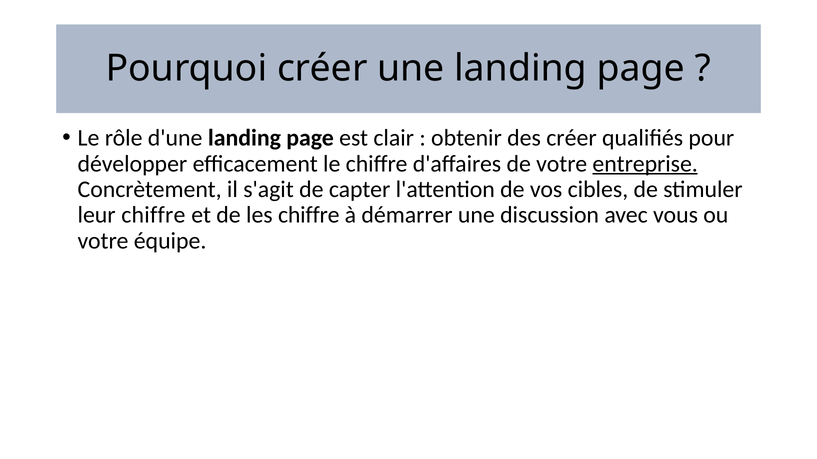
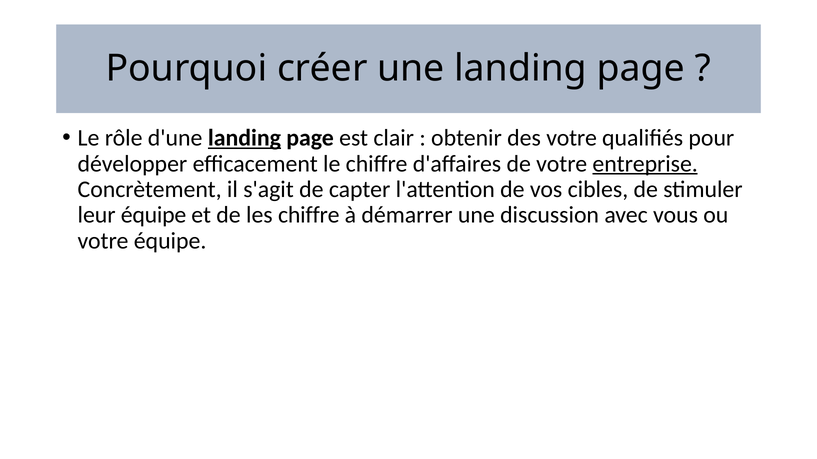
landing underline: none -> present (244, 138)
des créer: créer -> votre (572, 138)
leur chiffre: chiffre -> équipe (154, 215)
